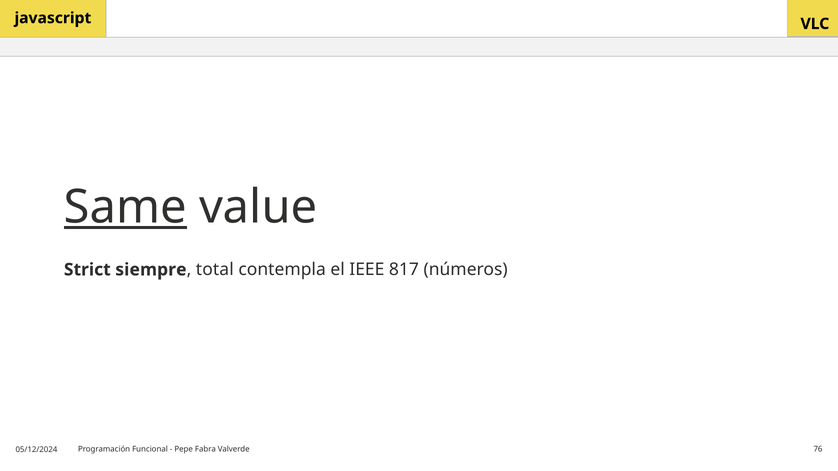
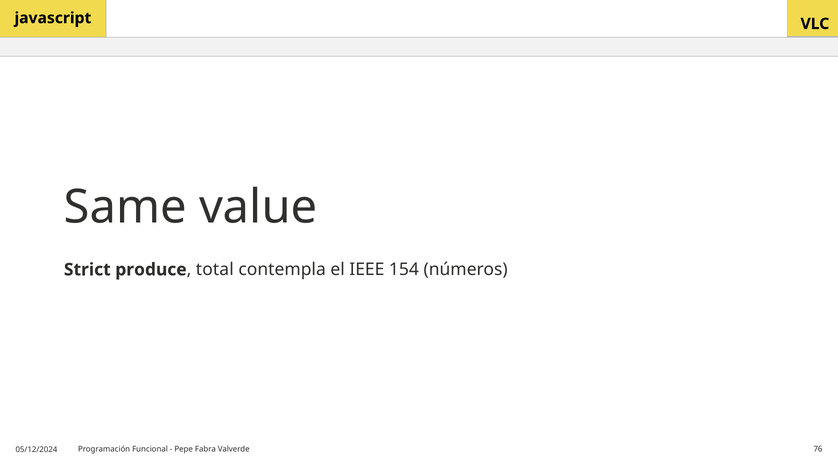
Same underline: present -> none (125, 208)
siempre: siempre -> produce (151, 270)
817: 817 -> 154 (404, 270)
